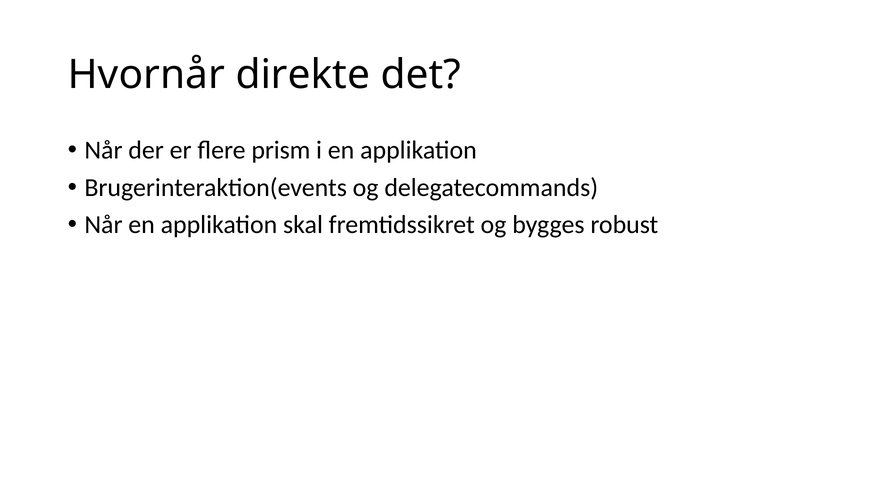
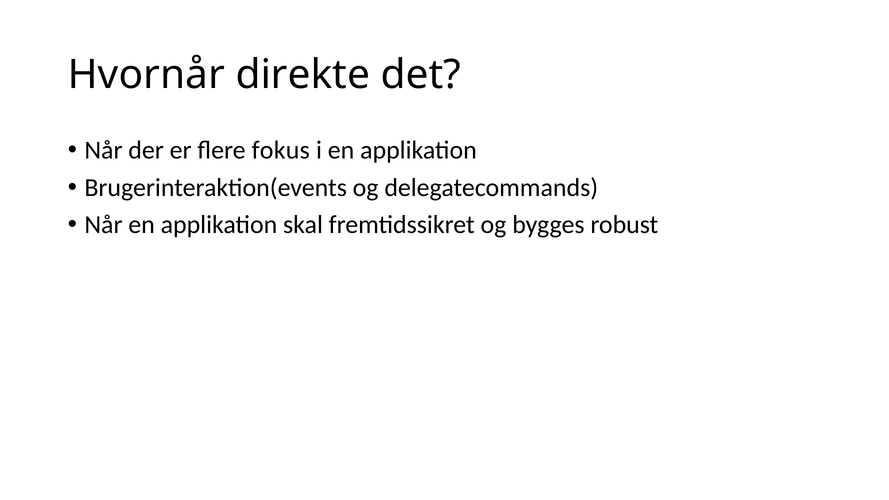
prism: prism -> fokus (281, 150)
